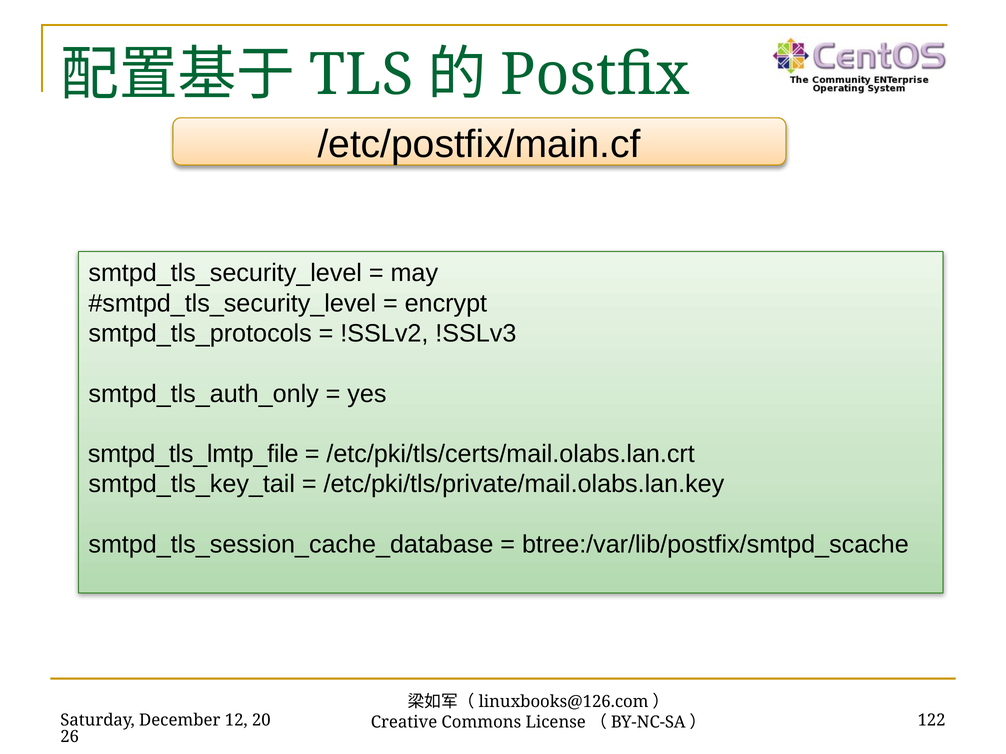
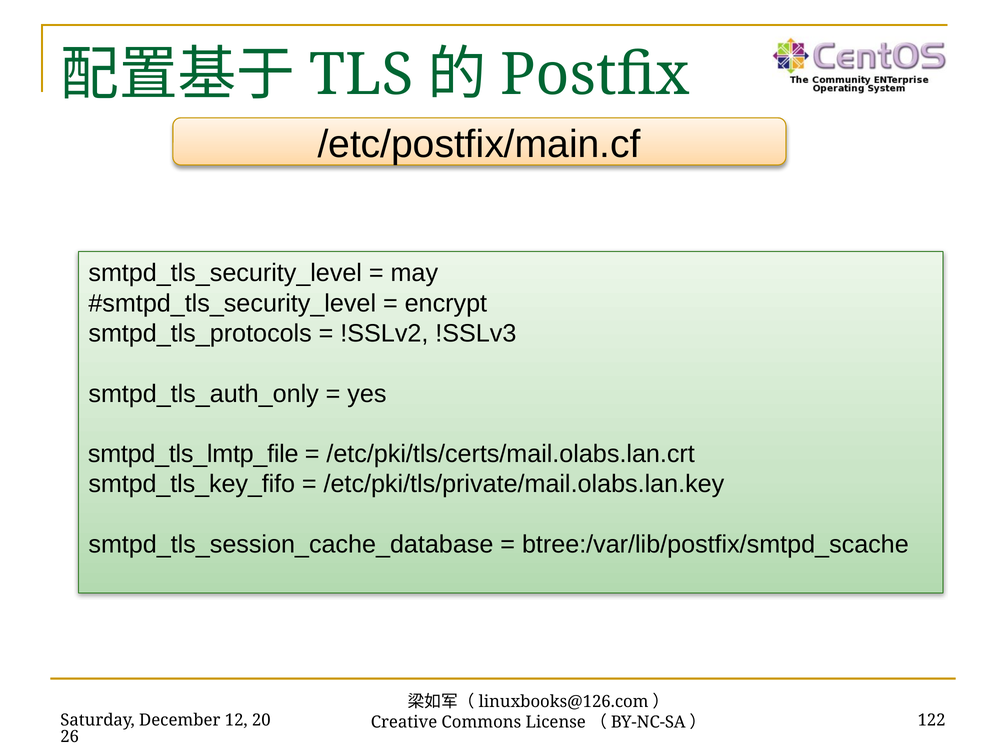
smtpd_tls_key_tail: smtpd_tls_key_tail -> smtpd_tls_key_fifo (192, 485)
